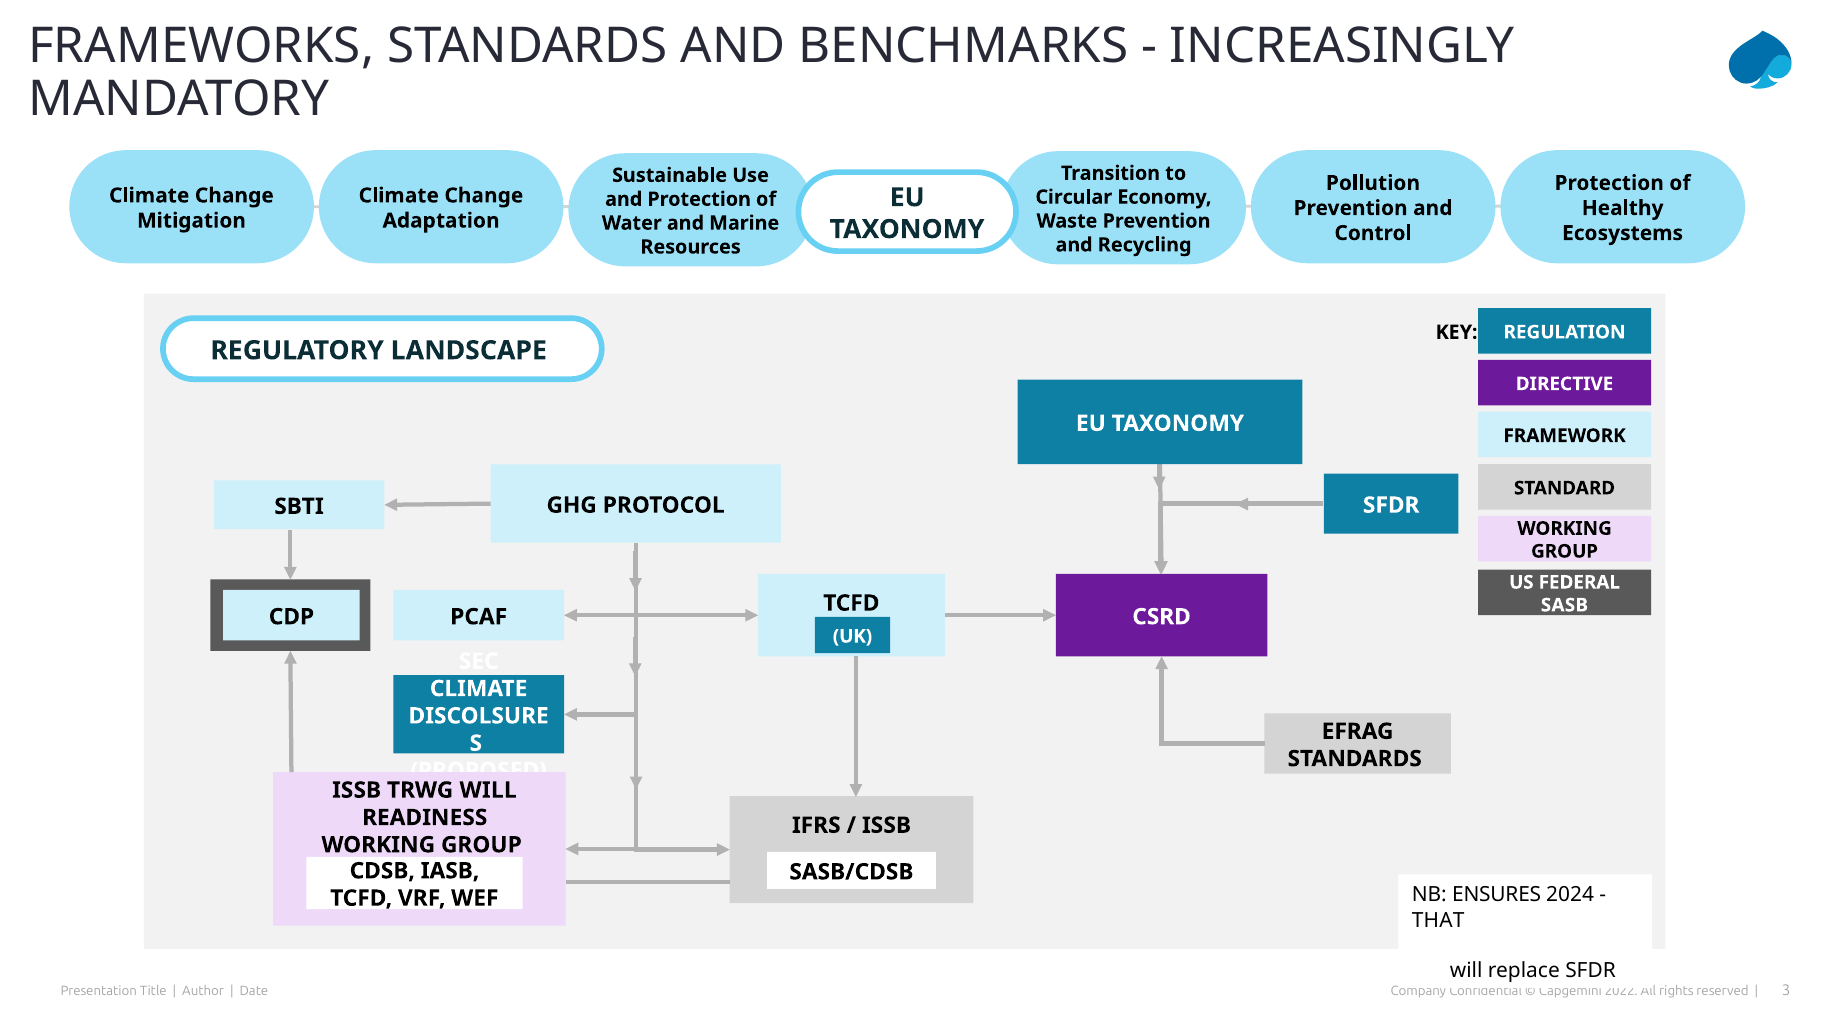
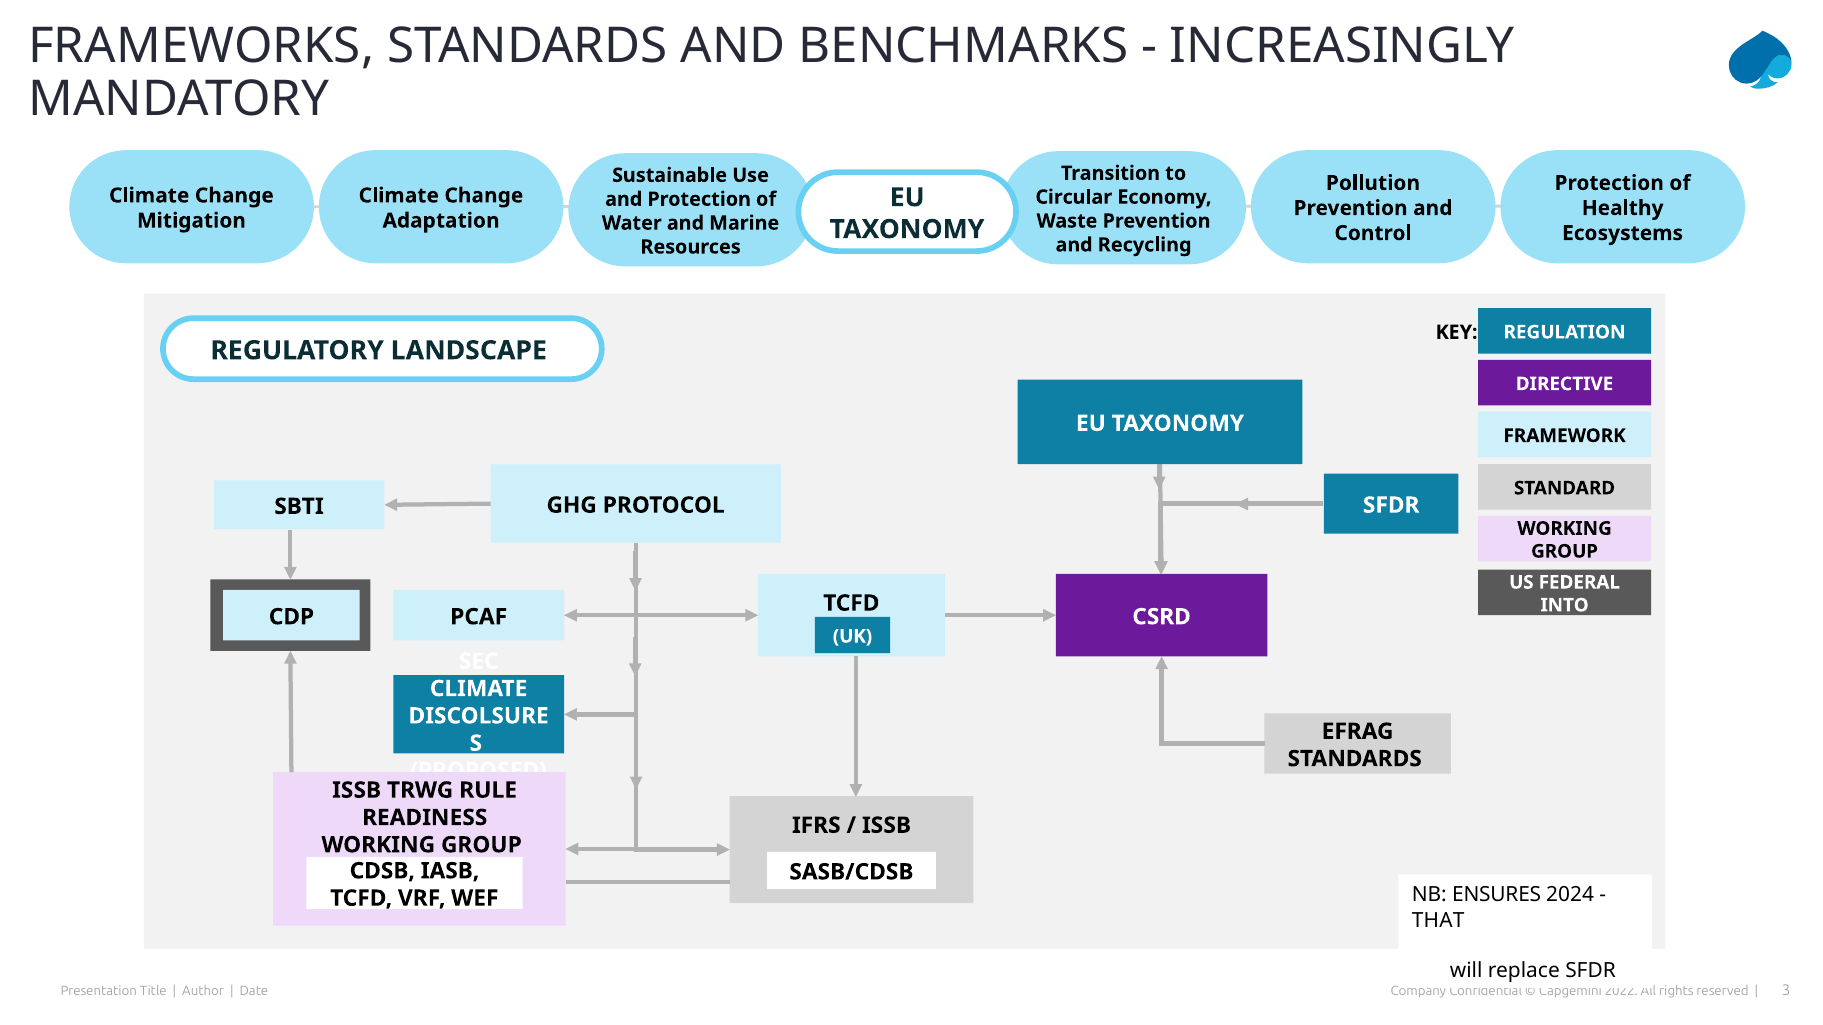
SASB: SASB -> INTO (1565, 605)
TRWG WILL: WILL -> RULE (488, 791)
